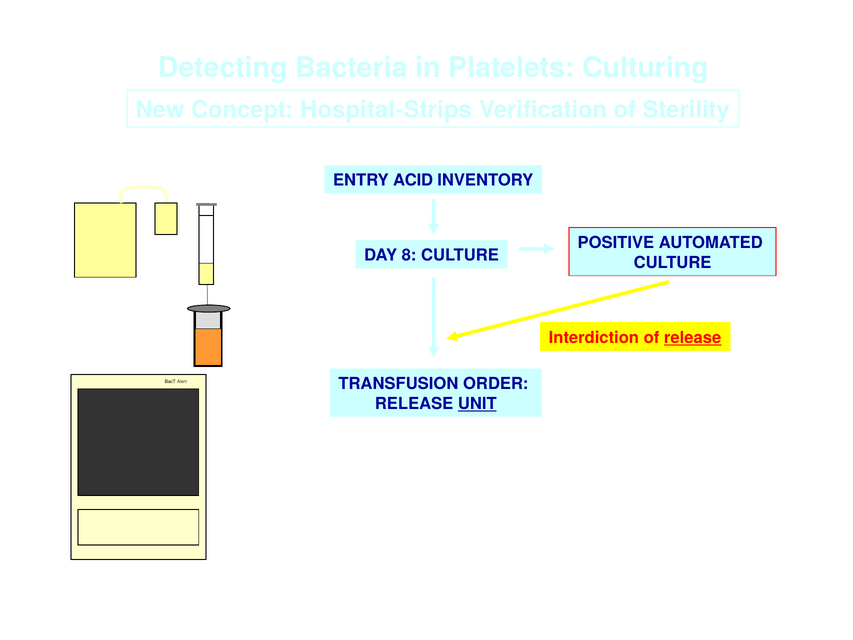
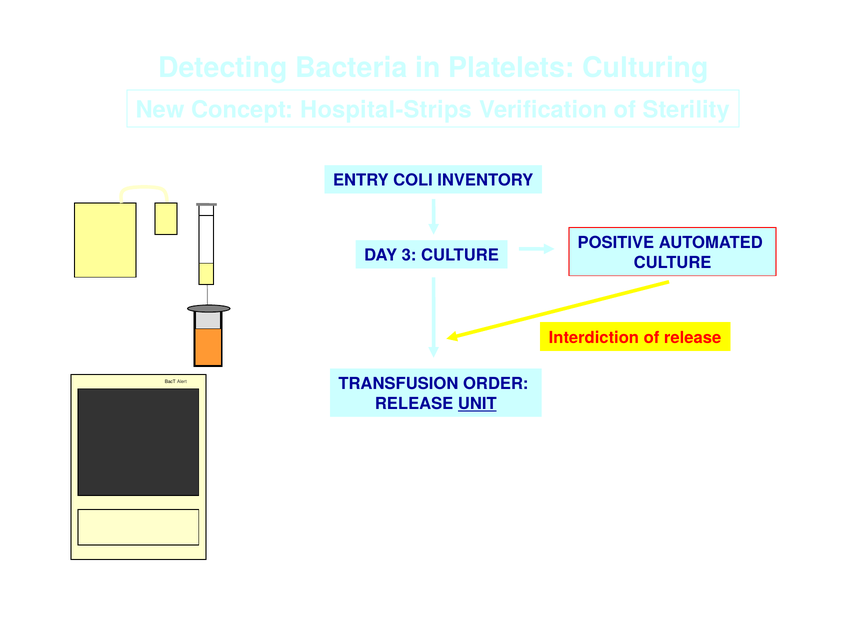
ACID: ACID -> COLI (413, 180)
8: 8 -> 3 (409, 255)
release underline: present -> none (693, 338)
